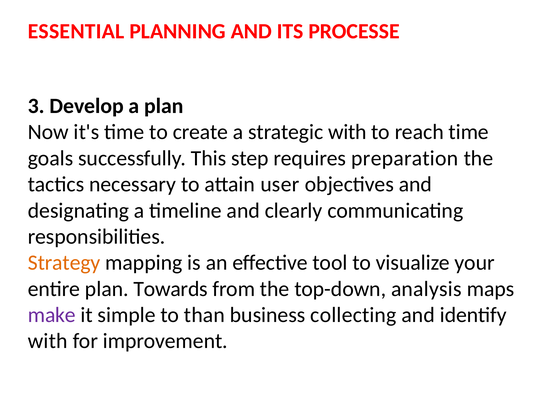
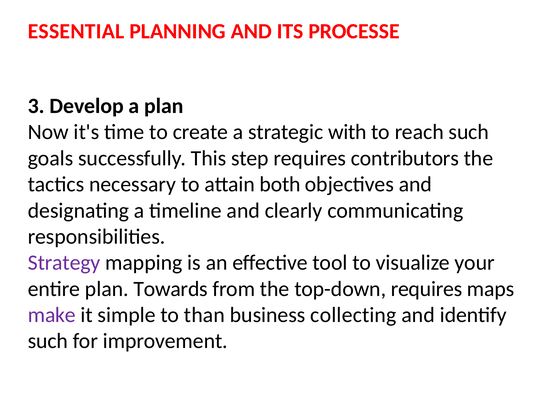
reach time: time -> such (469, 132)
preparation: preparation -> contributors (405, 158)
user: user -> both (280, 184)
Strategy colour: orange -> purple (64, 263)
top-down analysis: analysis -> requires (427, 289)
with: with -> such (48, 341)
